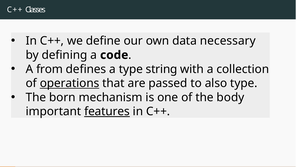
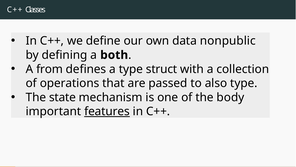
necessary: necessary -> nonpublic (228, 41)
code: code -> both (114, 55)
string: string -> struct (162, 69)
operations underline: present -> none (70, 83)
born: born -> state (62, 97)
